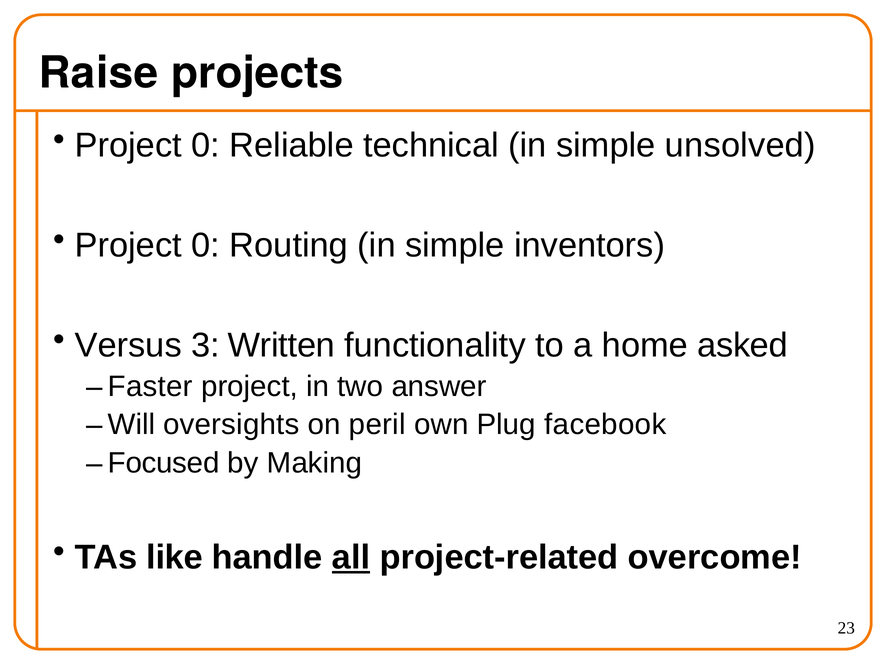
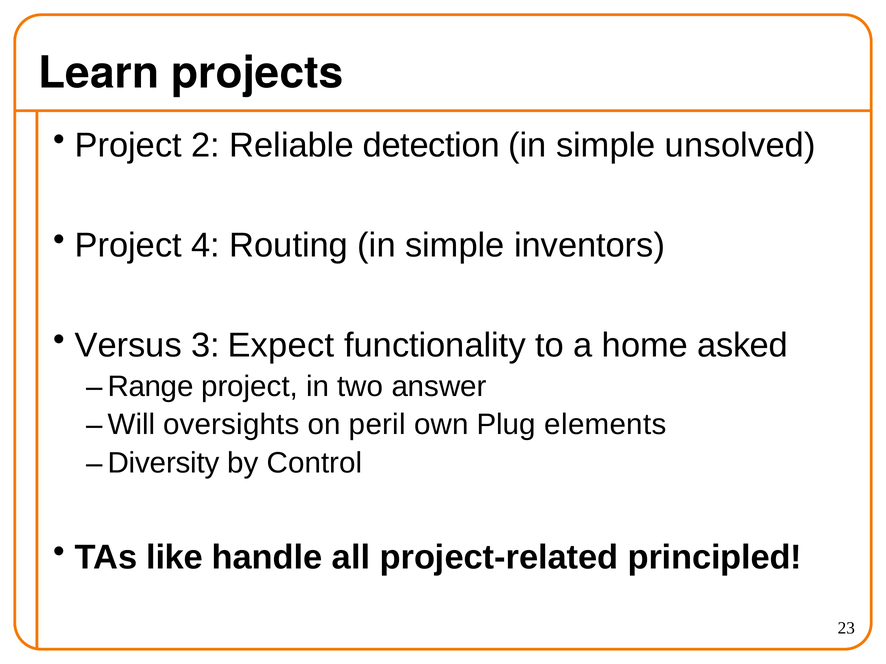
Raise: Raise -> Learn (99, 73)
0: 0 -> 2 (206, 146)
technical: technical -> detection (431, 146)
0: 0 -> 4 (206, 246)
Written: Written -> Expect (281, 346)
Faster: Faster -> Range (151, 387)
facebook: facebook -> elements (605, 425)
Focused: Focused -> Diversity (164, 463)
Making: Making -> Control (314, 463)
all underline: present -> none (351, 558)
overcome: overcome -> principled (715, 558)
